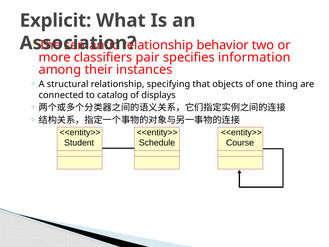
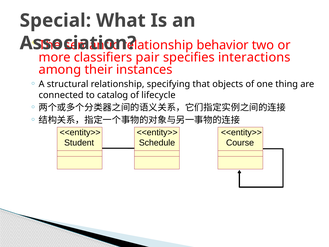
Explicit: Explicit -> Special (55, 21)
information: information -> interactions (254, 57)
displays: displays -> lifecycle (158, 95)
